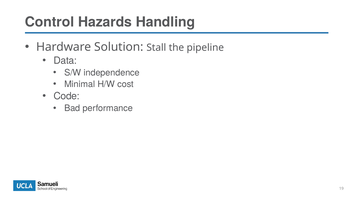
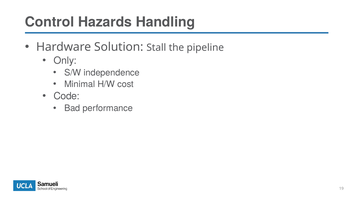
Data: Data -> Only (65, 60)
